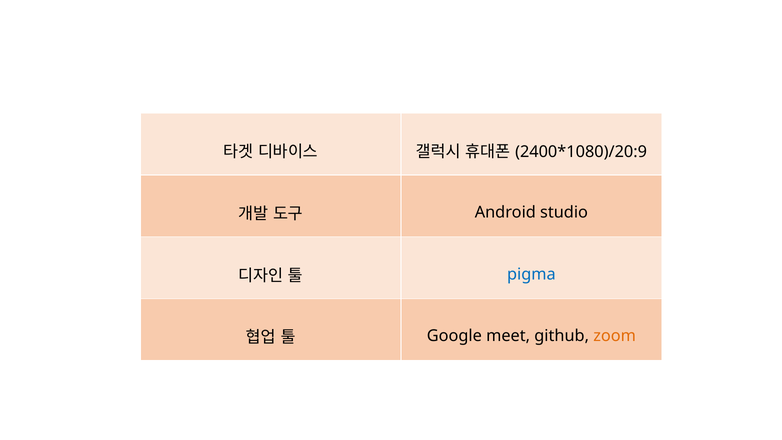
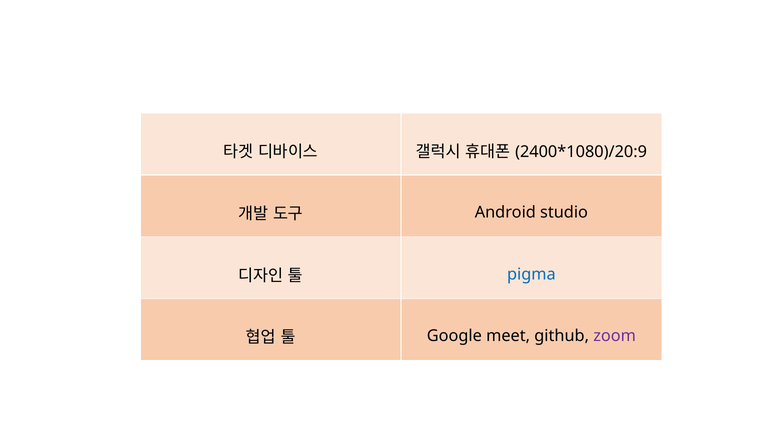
zoom colour: orange -> purple (615, 336)
